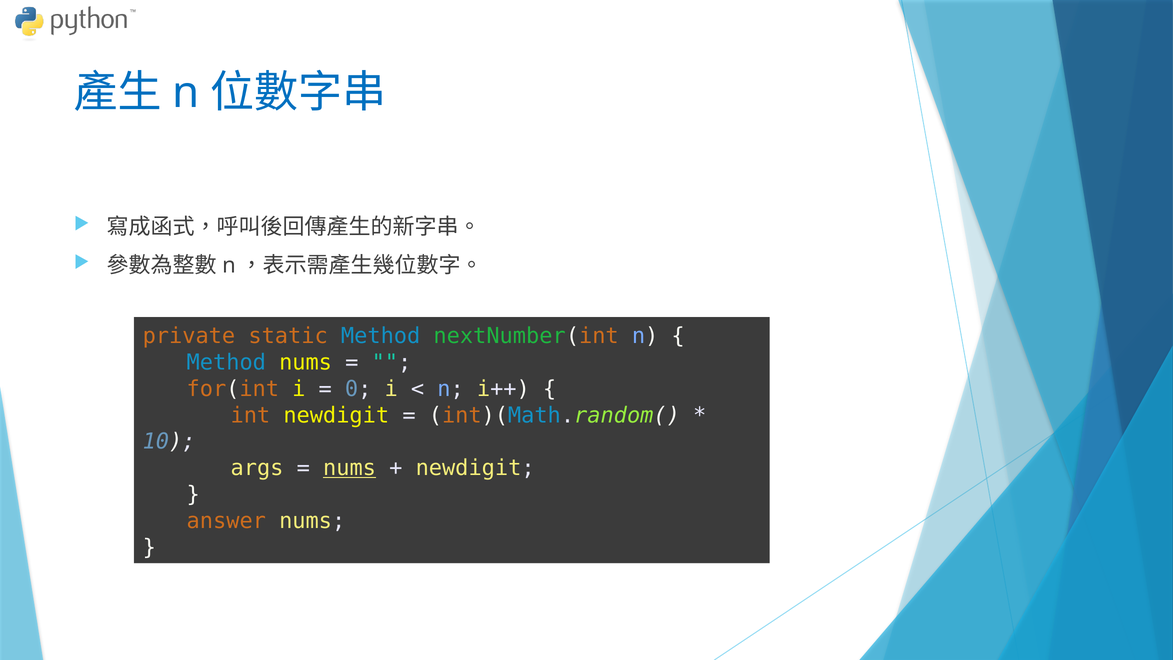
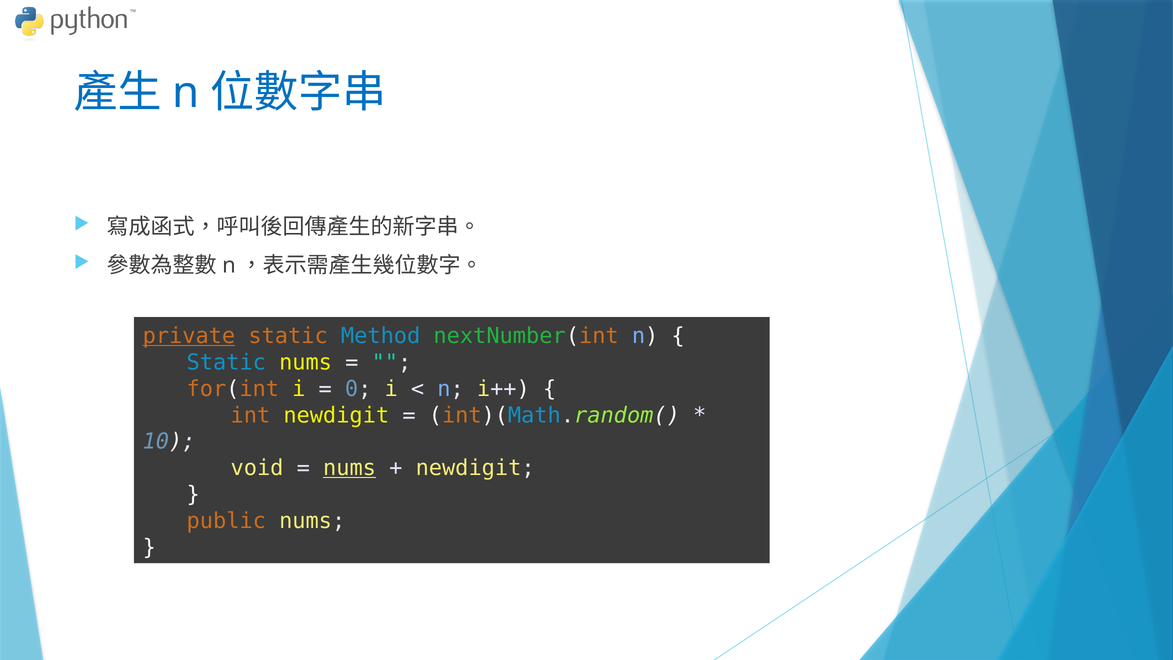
private underline: none -> present (189, 336)
Method: Method -> Static (226, 362)
args: args -> void (257, 468)
answer: answer -> public (226, 521)
